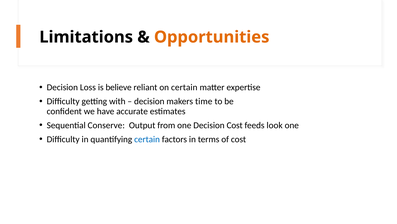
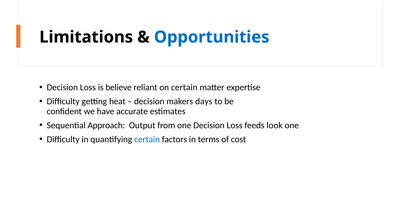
Opportunities colour: orange -> blue (212, 37)
with: with -> heat (117, 101)
time: time -> days (204, 101)
Conserve: Conserve -> Approach (106, 125)
one Decision Cost: Cost -> Loss (235, 125)
